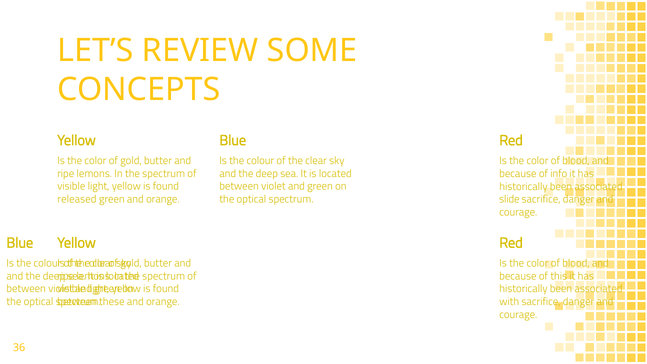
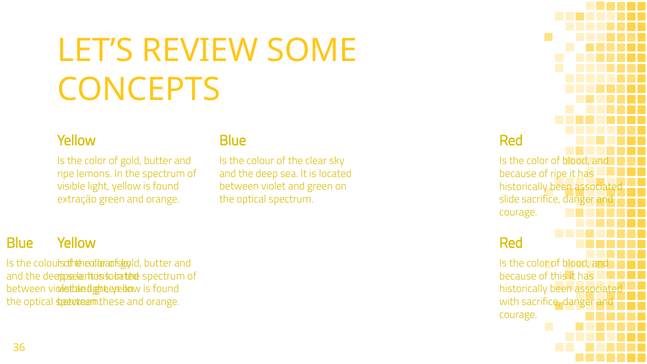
of info: info -> ripe (559, 174)
released: released -> extração (77, 199)
